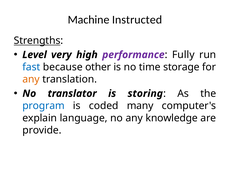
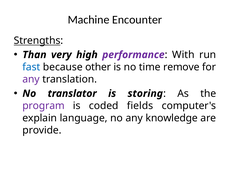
Instructed: Instructed -> Encounter (137, 20)
Level: Level -> Than (34, 55)
Fully: Fully -> With (183, 55)
storage: storage -> remove (181, 67)
any colour: orange -> purple (31, 79)
program colour: blue -> purple (44, 106)
many: many -> fields (140, 106)
